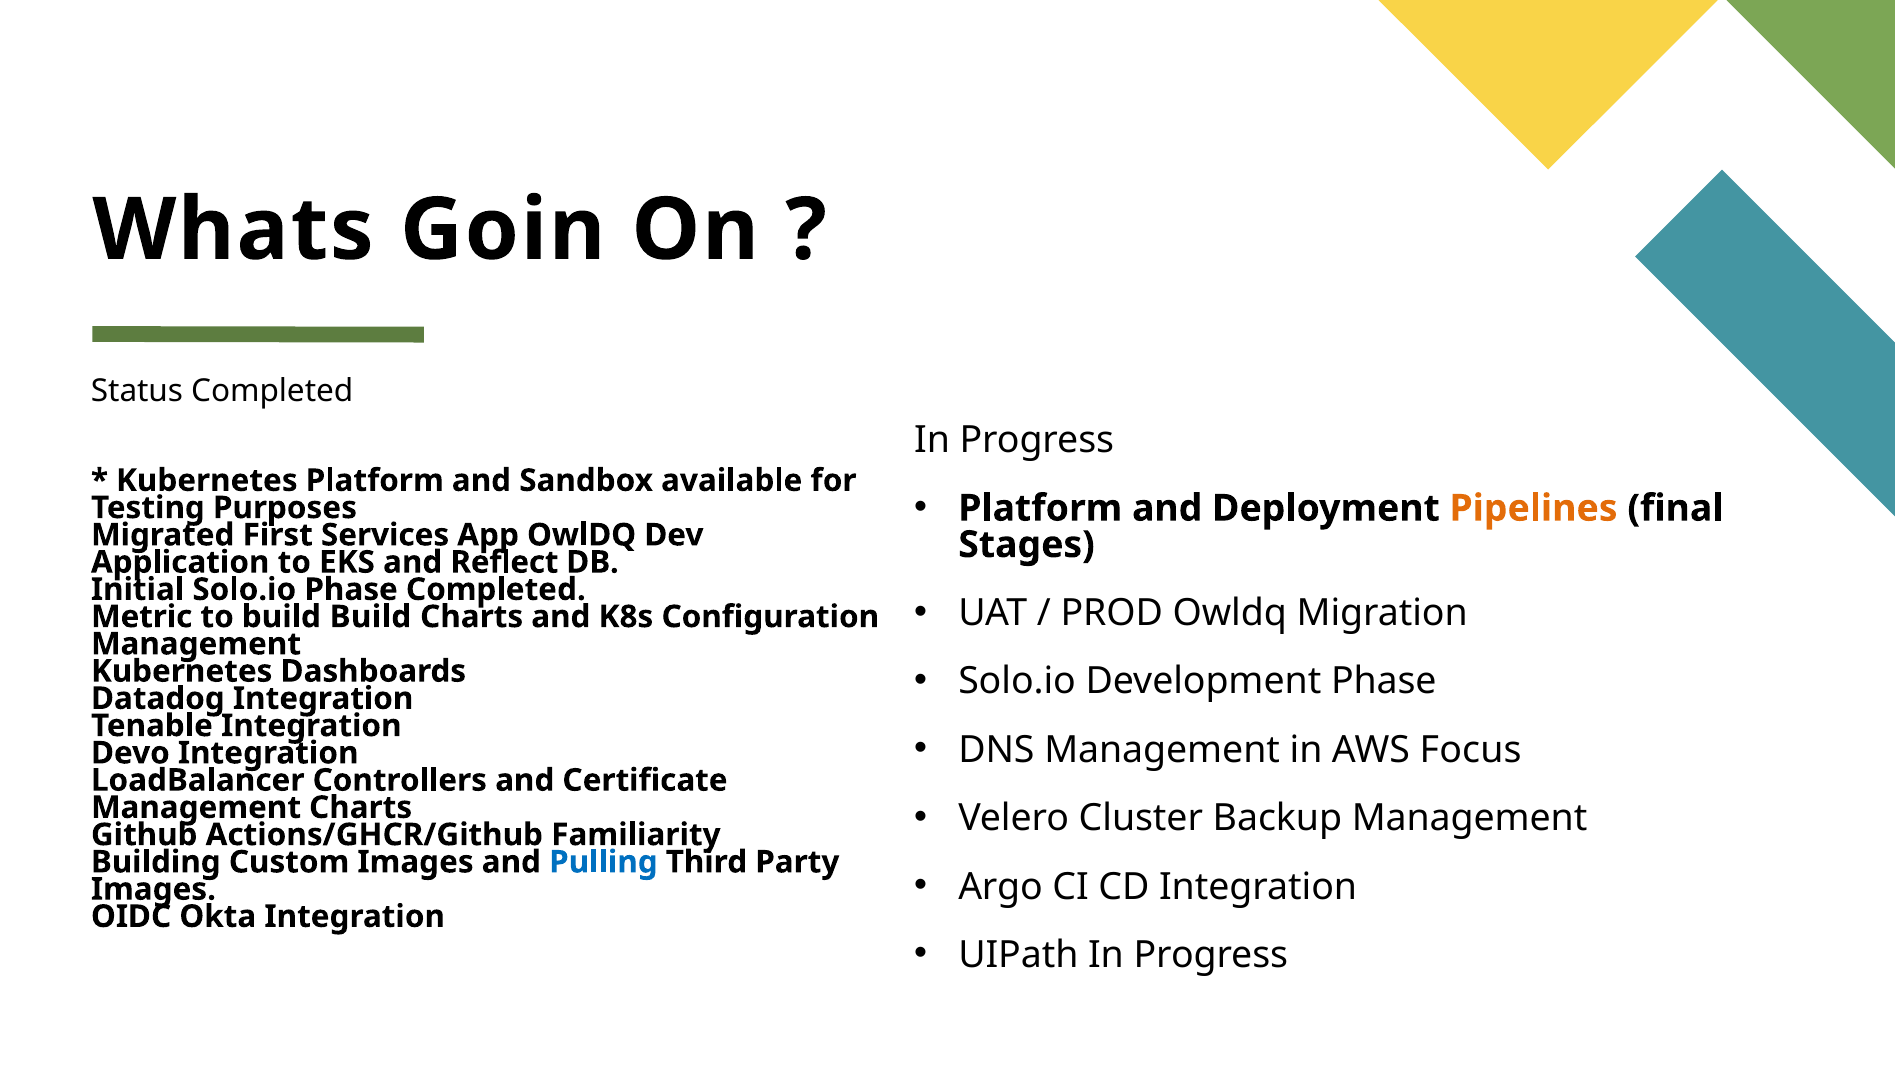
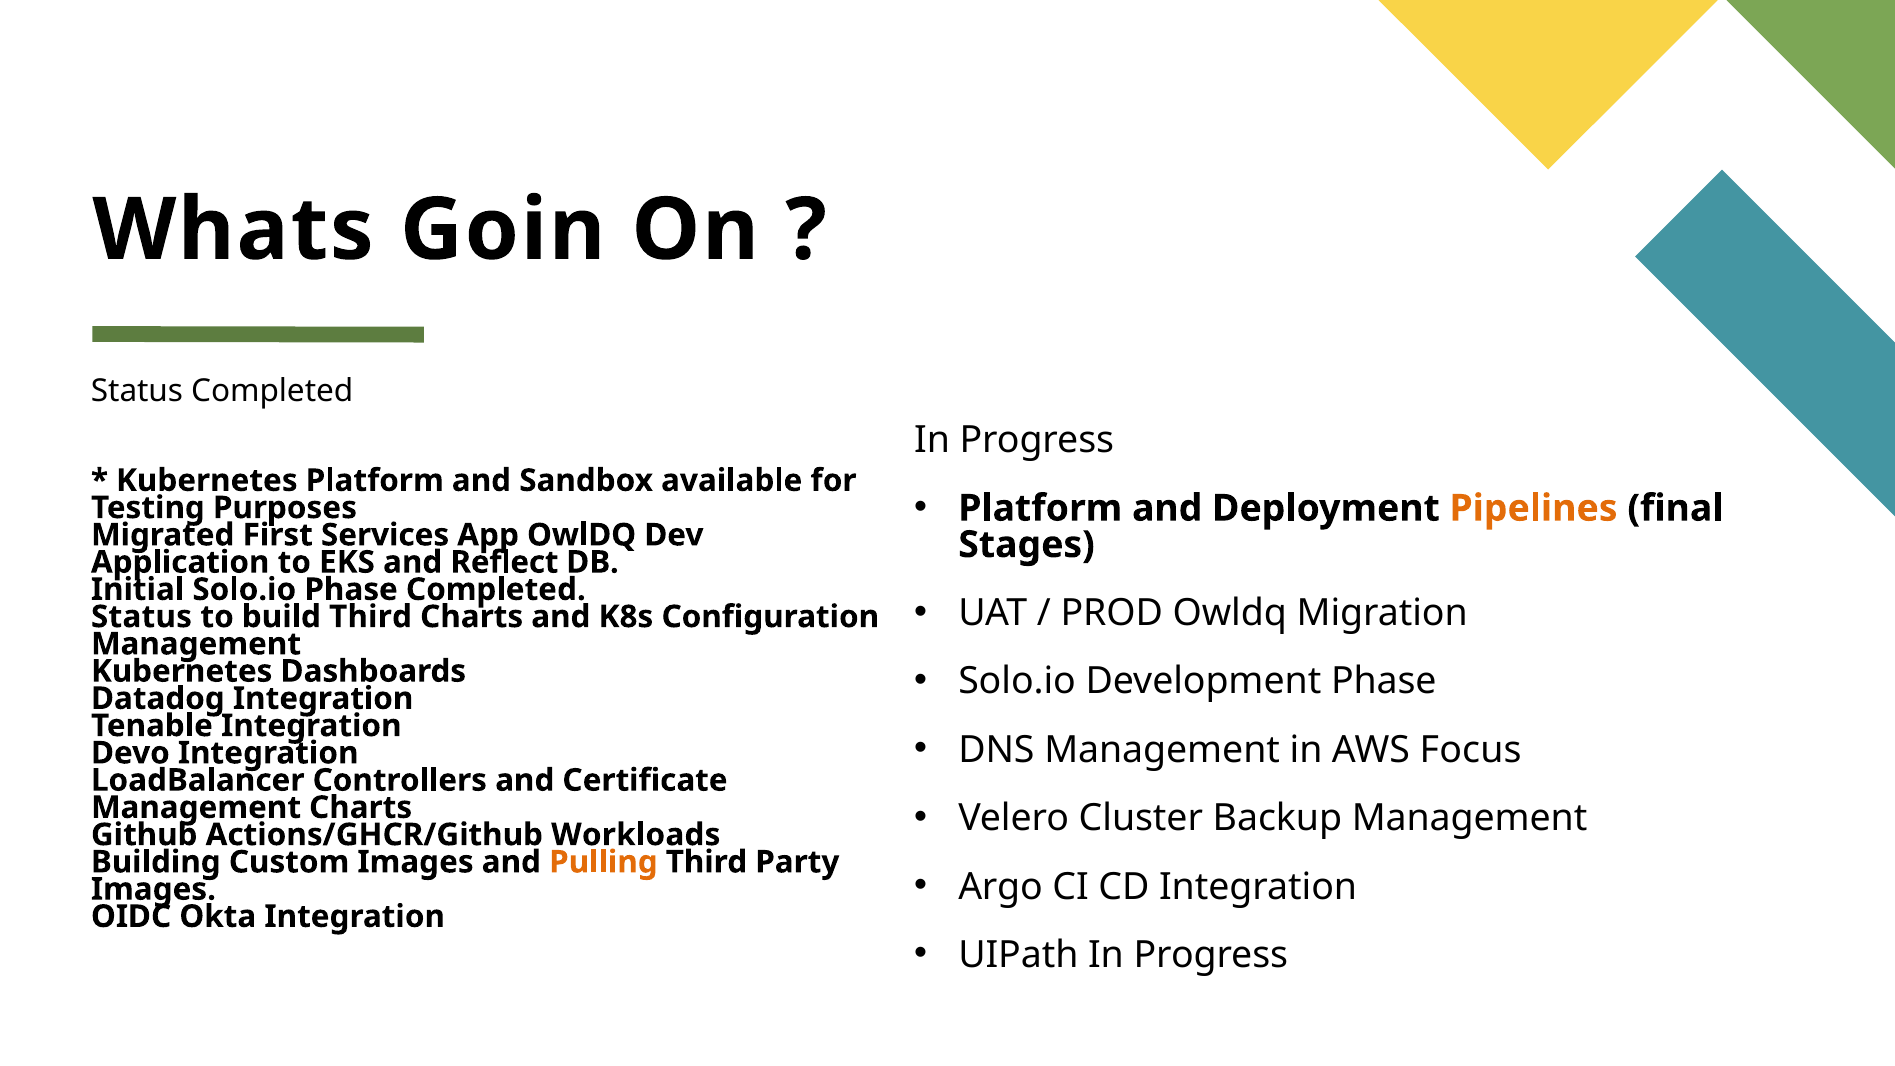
Metric: Metric -> Status (141, 617)
build Build: Build -> Third (371, 617)
Familiarity: Familiarity -> Workloads (636, 835)
Pulling colour: blue -> orange (603, 862)
